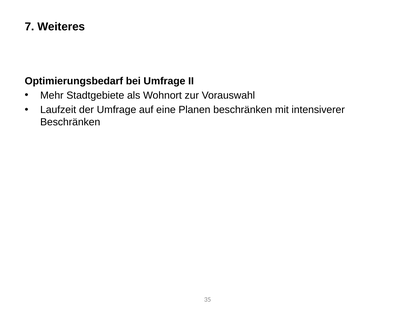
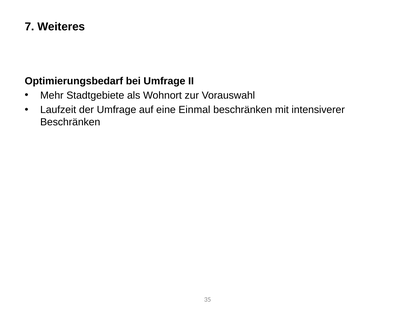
Planen: Planen -> Einmal (194, 110)
